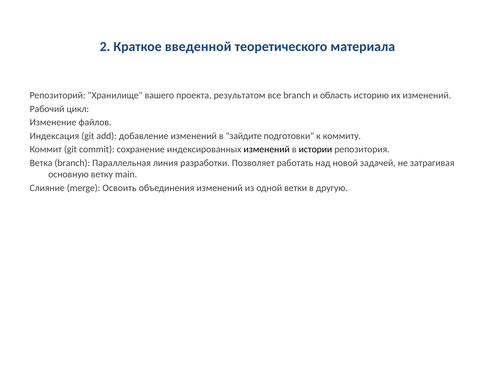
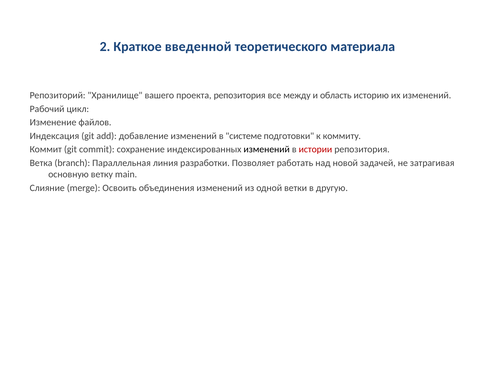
проекта результатом: результатом -> репозитория (240, 96)
все branch: branch -> между (297, 96)
зайдите: зайдите -> системе (244, 136)
истории colour: black -> red (315, 149)
